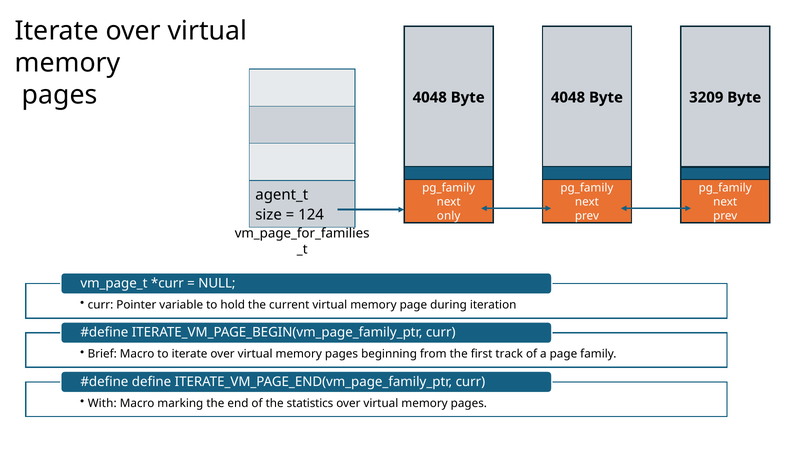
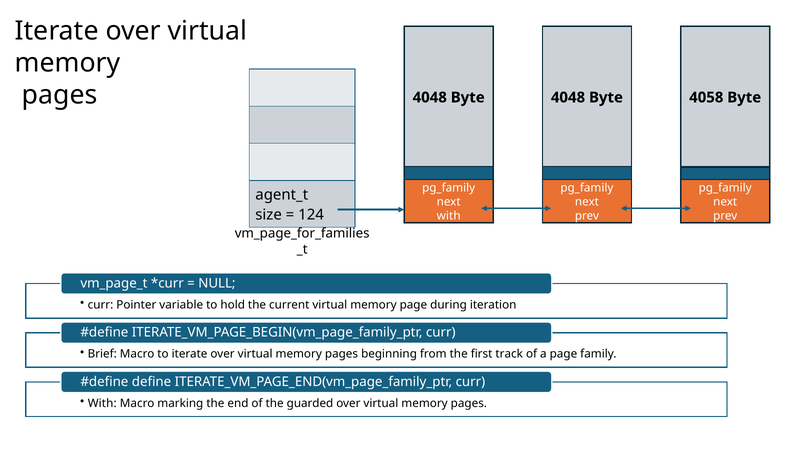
3209: 3209 -> 4058 (706, 97)
only: only -> with (449, 216)
statistics: statistics -> guarded (310, 403)
